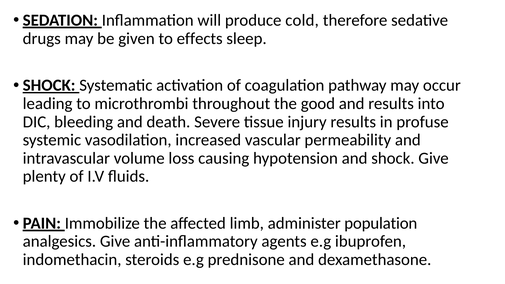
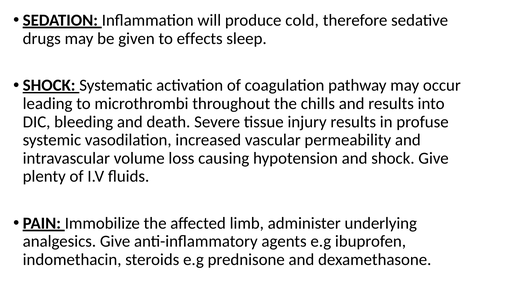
good: good -> chills (318, 104)
population: population -> underlying (381, 223)
